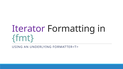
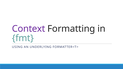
Iterator: Iterator -> Context (29, 29)
